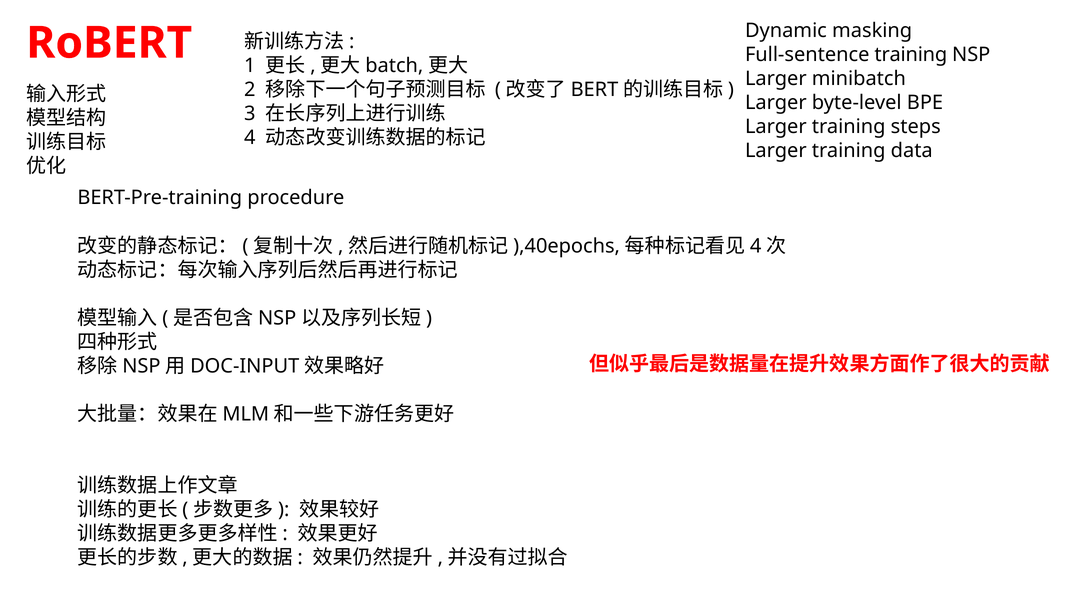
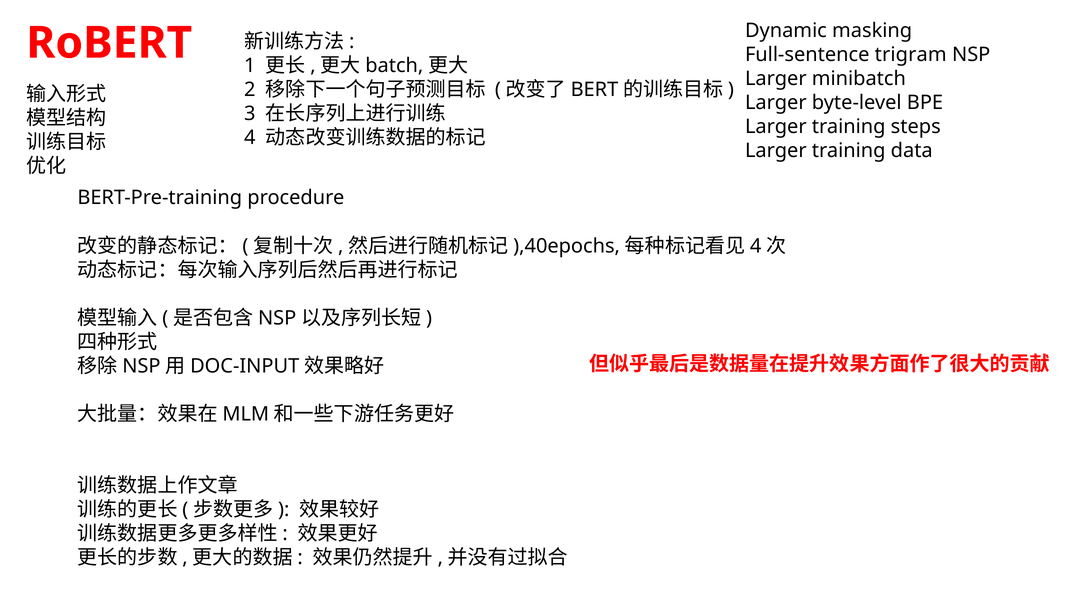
Full-sentence training: training -> trigram (911, 55)
